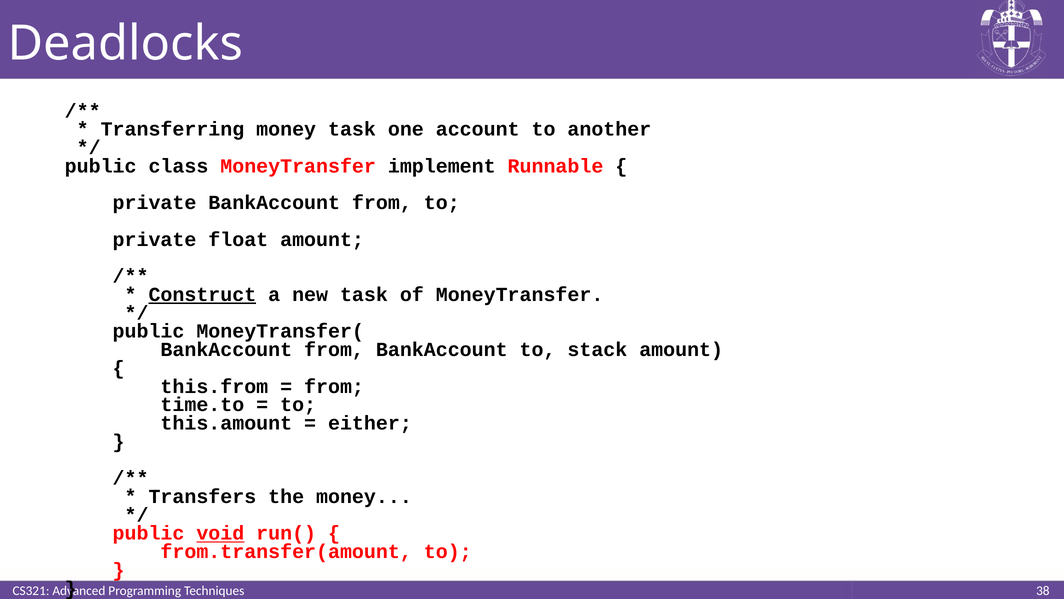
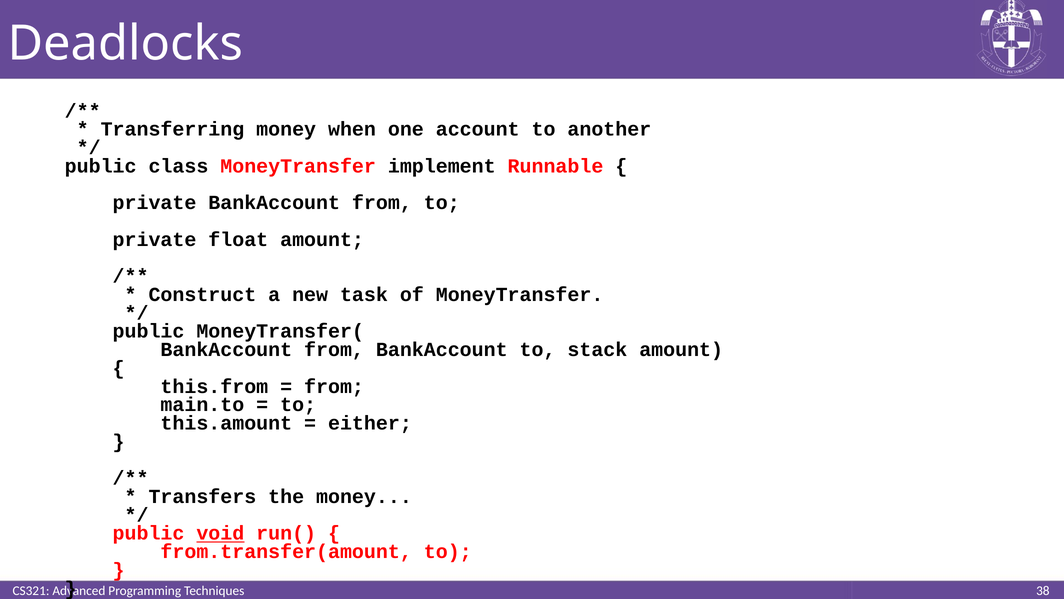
money task: task -> when (352, 129)
Construct underline: present -> none (202, 294)
time.to: time.to -> main.to (202, 404)
